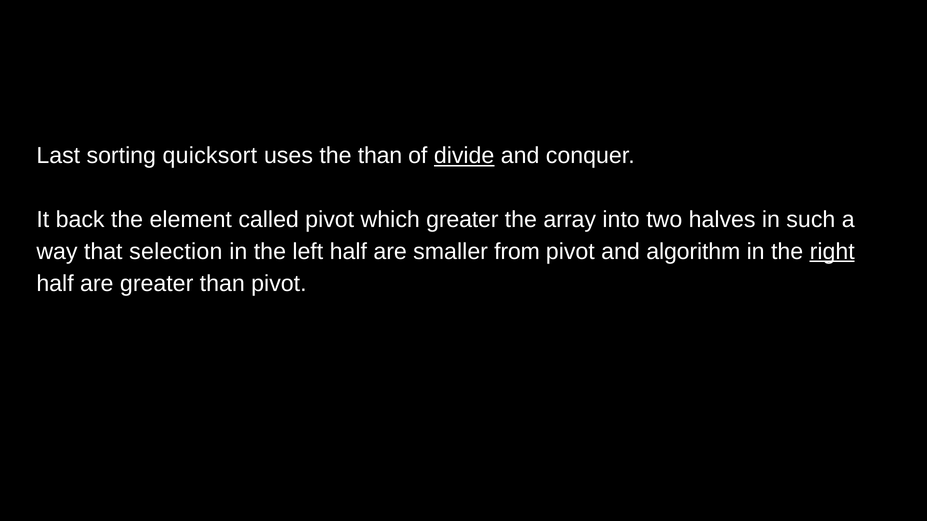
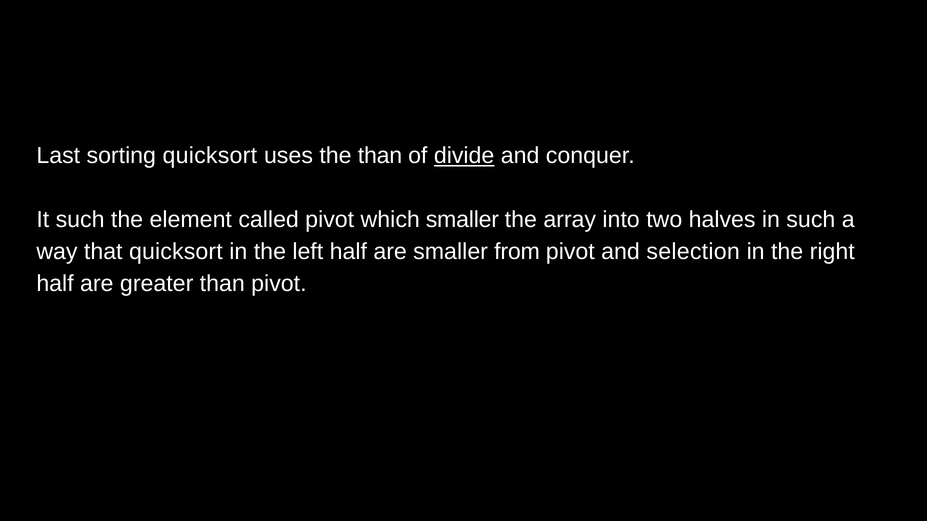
It back: back -> such (80, 220)
which greater: greater -> smaller (462, 220)
that selection: selection -> quicksort (176, 252)
algorithm: algorithm -> selection (693, 252)
right underline: present -> none (832, 252)
